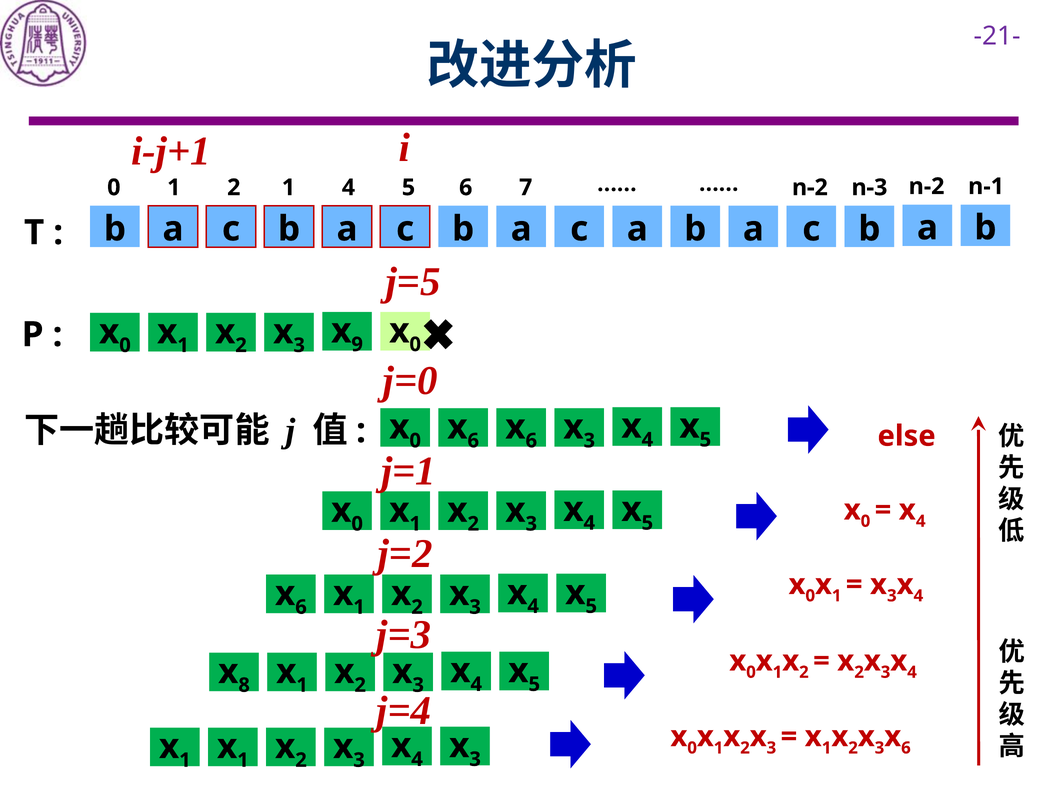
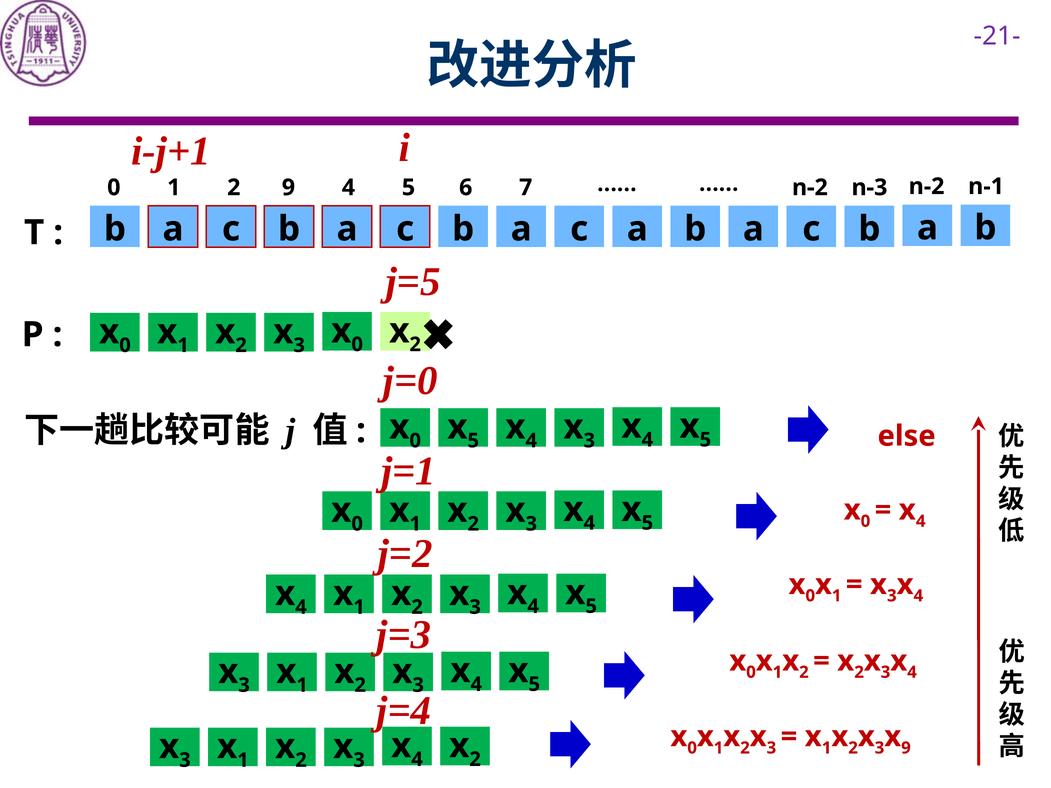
2 1: 1 -> 9 (288, 188)
9: 9 -> 0 (357, 345)
0: 0 -> 2 (415, 345)
6: 6 -> 5 (473, 441)
6: 6 -> 4 (531, 441)
6: 6 -> 4 (301, 607)
8: 8 -> 3 (244, 685)
6: 6 -> 9 (906, 748)
1: 1 -> 3 (185, 760)
3: 3 -> 2 (475, 759)
